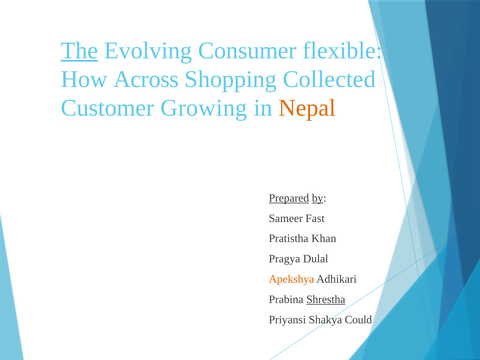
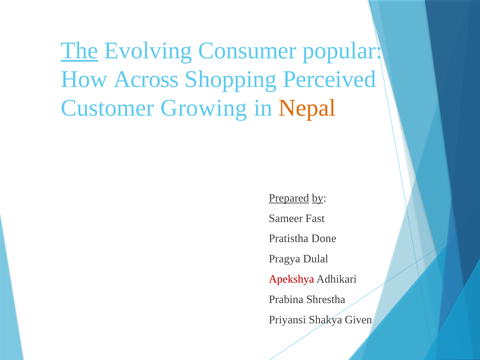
flexible: flexible -> popular (343, 50)
Collected: Collected -> Perceived (329, 79)
Khan: Khan -> Done (324, 239)
Apekshya colour: orange -> red (291, 279)
Shrestha underline: present -> none (326, 299)
Could: Could -> Given (358, 320)
